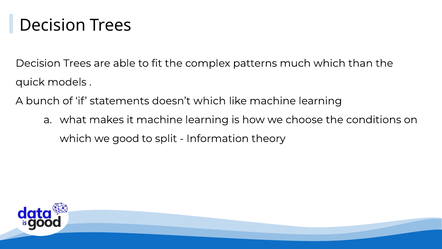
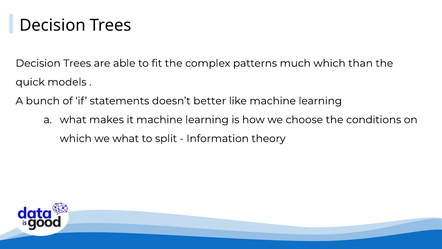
doesn’t which: which -> better (210, 101)
we good: good -> what (126, 138)
